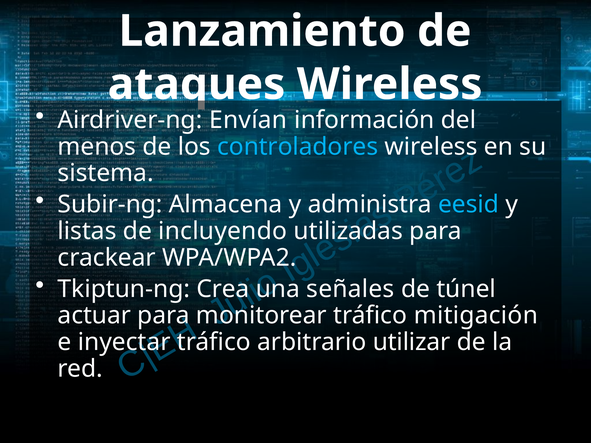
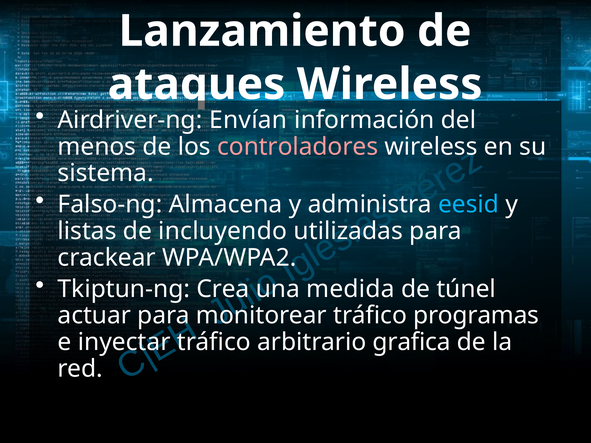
controladores colour: light blue -> pink (298, 147)
Subir-ng: Subir-ng -> Falso-ng (110, 205)
señales: señales -> medida (350, 289)
mitigación: mitigación -> programas (476, 316)
utilizar: utilizar -> grafica (412, 342)
